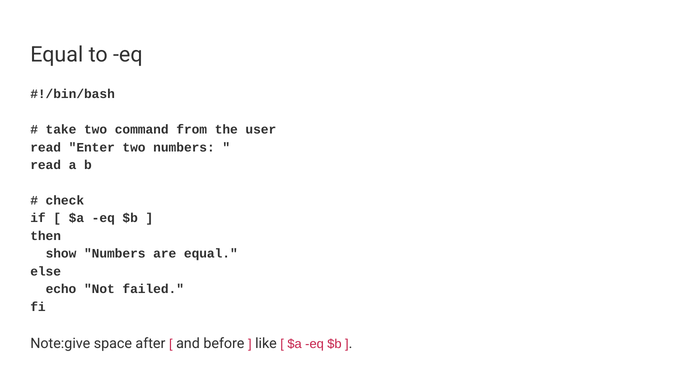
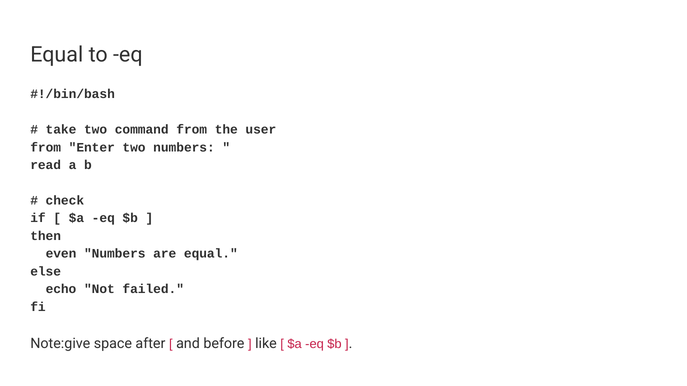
read: read -> from (46, 147)
show: show -> even (61, 254)
